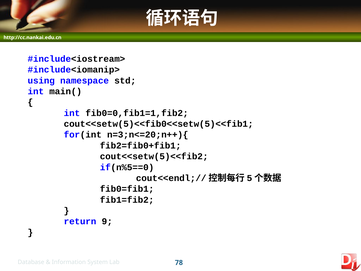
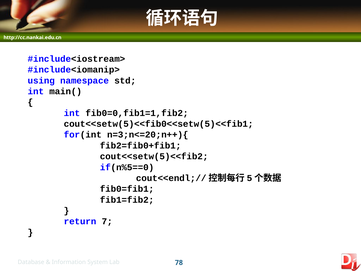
9: 9 -> 7 (107, 221)
